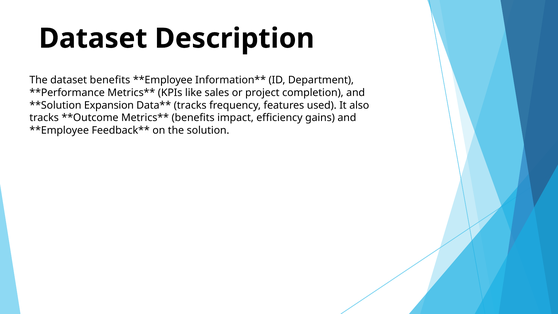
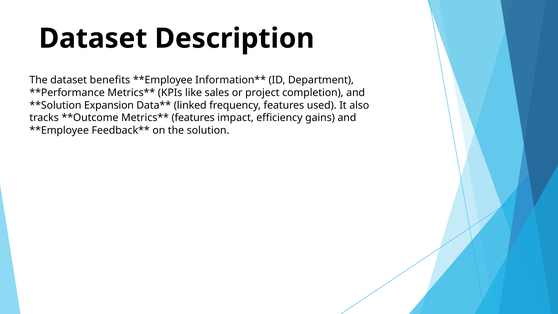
tracks: tracks -> linked (190, 105)
benefits: benefits -> features (193, 118)
